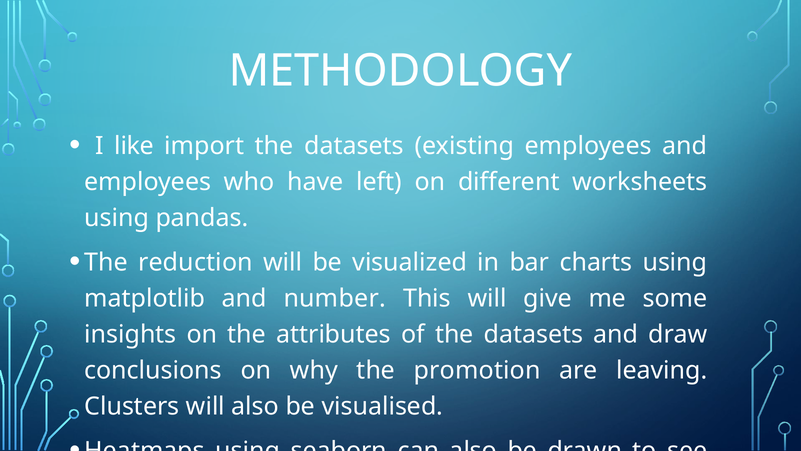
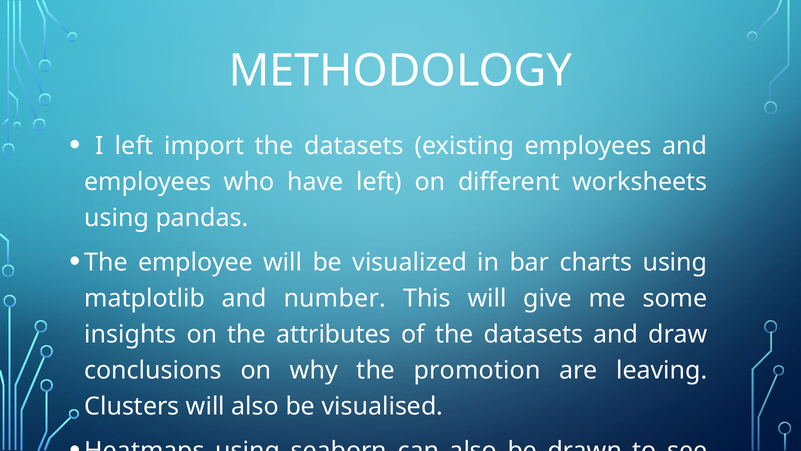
I like: like -> left (134, 146)
reduction: reduction -> employee (196, 262)
